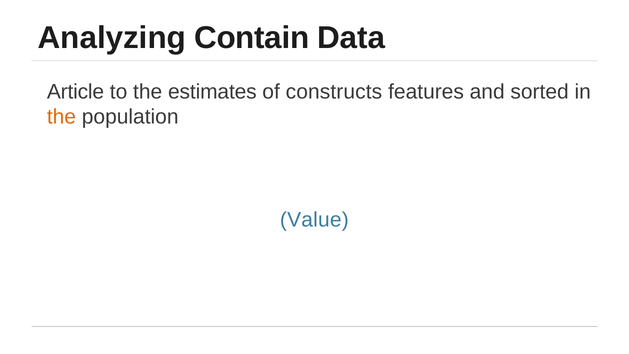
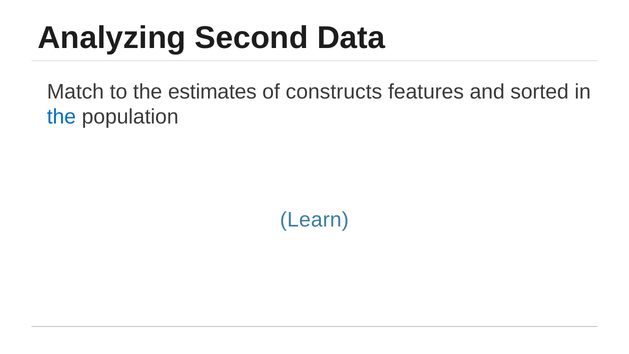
Contain: Contain -> Second (252, 38)
Article: Article -> Match (75, 92)
the colour: orange -> blue (61, 117)
Value: Value -> Learn (314, 220)
